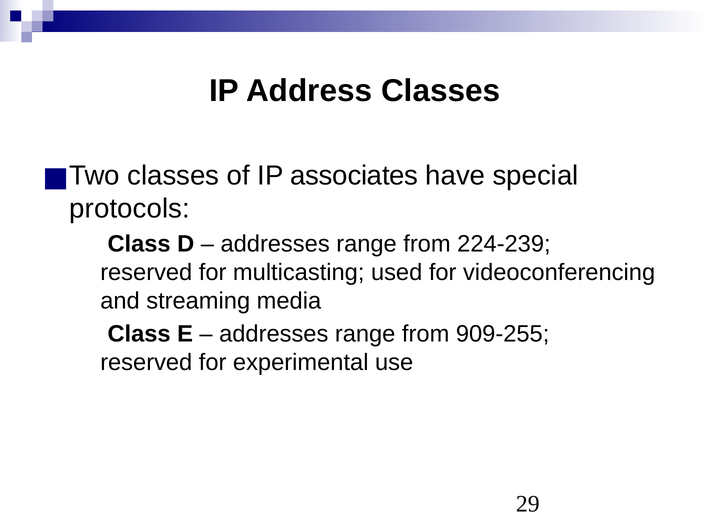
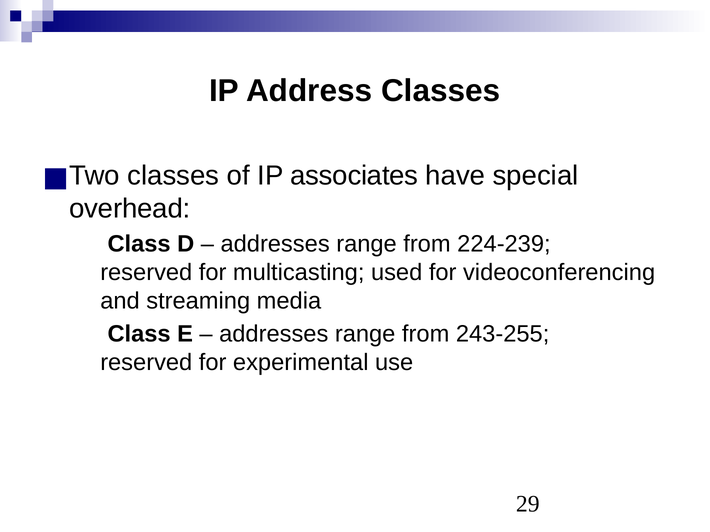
protocols: protocols -> overhead (130, 209)
909-255: 909-255 -> 243-255 (503, 334)
